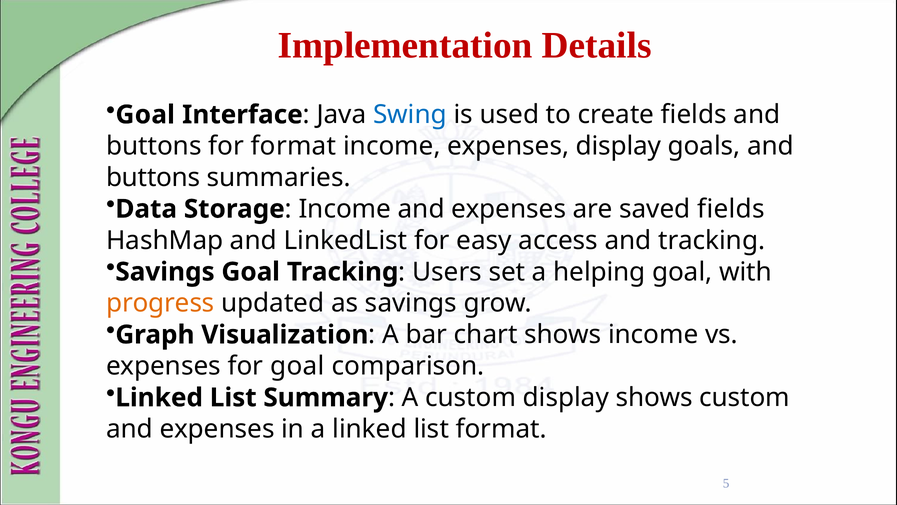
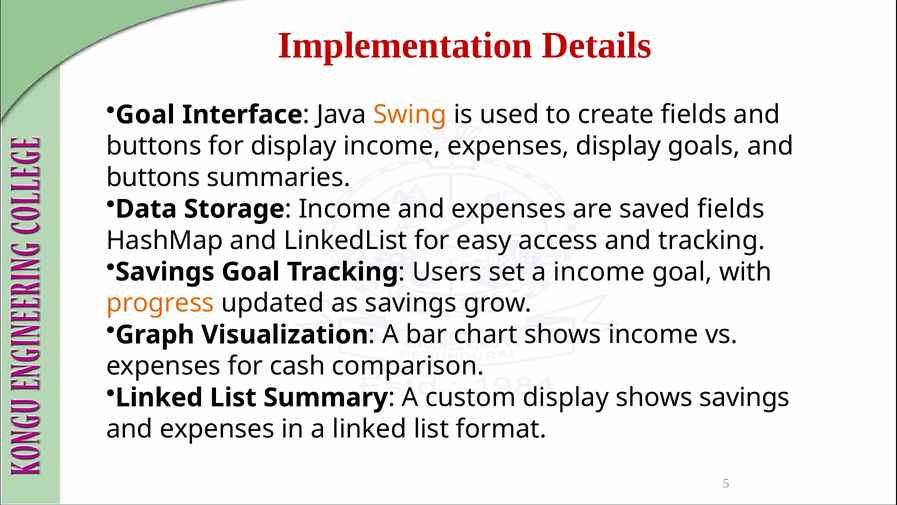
Swing colour: blue -> orange (410, 115)
for format: format -> display (294, 146)
a helping: helping -> income (599, 272)
for goal: goal -> cash (298, 366)
shows custom: custom -> savings (745, 397)
